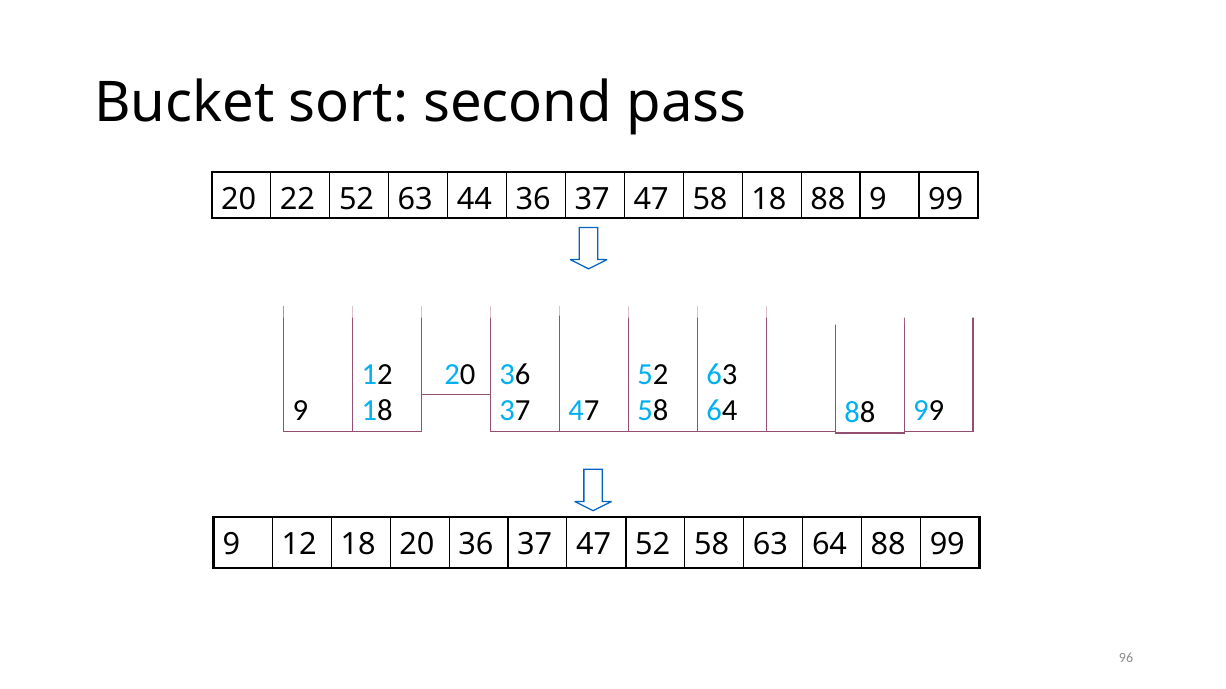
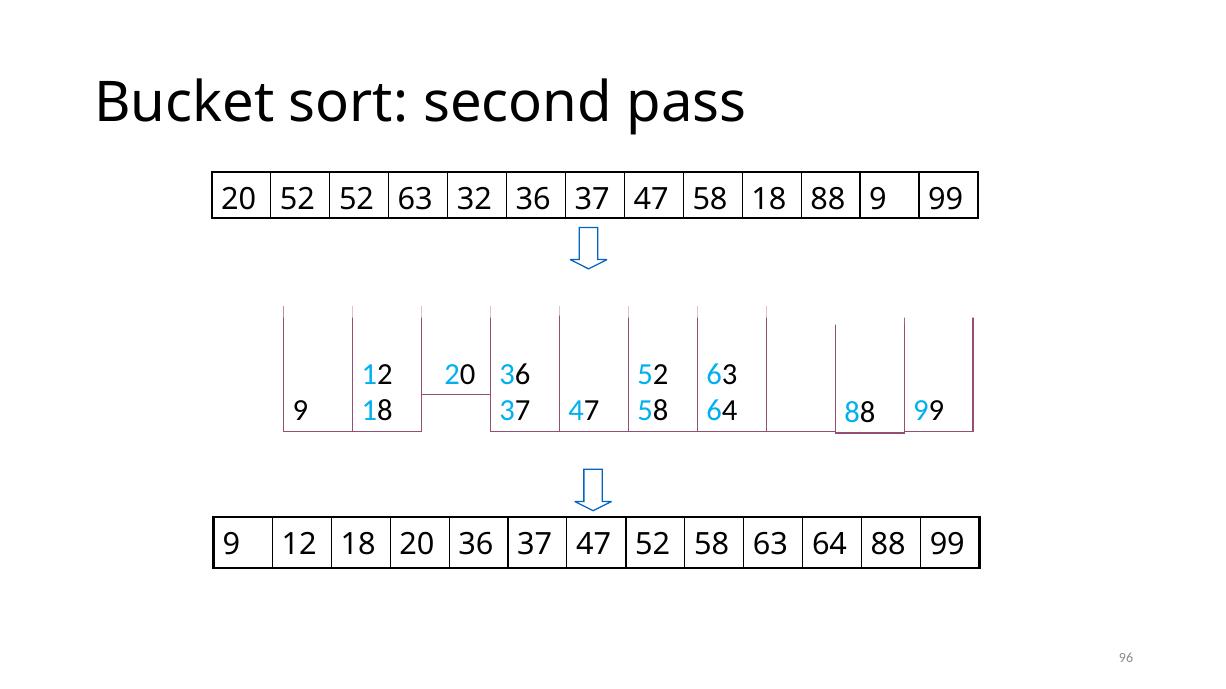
20 22: 22 -> 52 (297, 199)
44: 44 -> 32 (474, 199)
